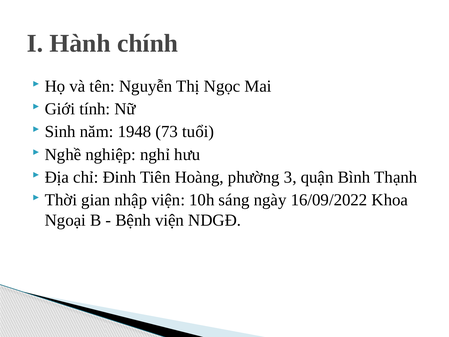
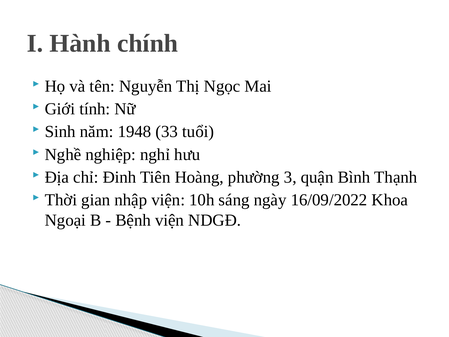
73: 73 -> 33 (167, 132)
